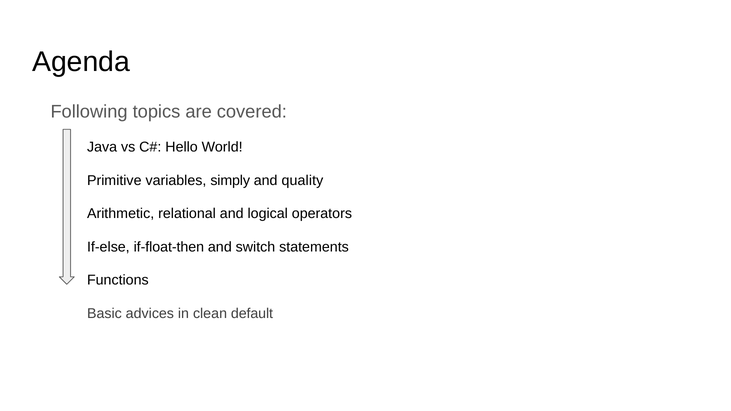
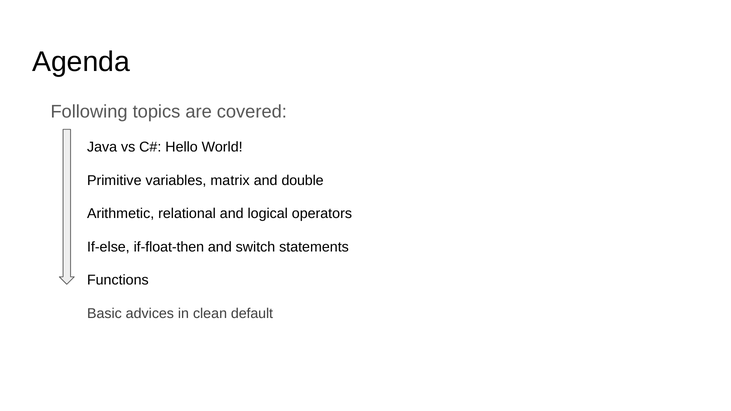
simply: simply -> matrix (230, 180)
quality: quality -> double (303, 180)
